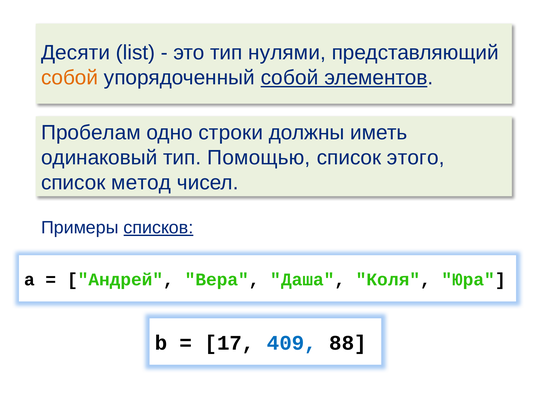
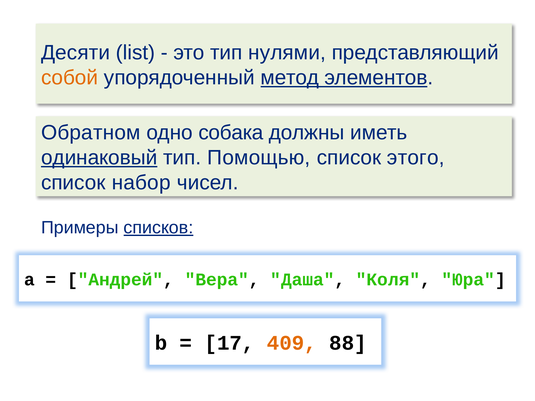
упорядоченный собой: собой -> метод (290, 78)
Пробелам: Пробелам -> Обратном (91, 133)
строки: строки -> собака (231, 133)
одинаковый underline: none -> present (99, 158)
метод: метод -> набор (141, 183)
409 colour: blue -> orange (292, 343)
